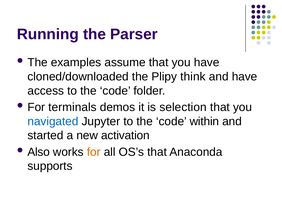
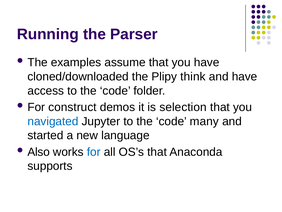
terminals: terminals -> construct (72, 107)
within: within -> many (204, 121)
activation: activation -> language (125, 135)
for colour: orange -> blue (94, 152)
